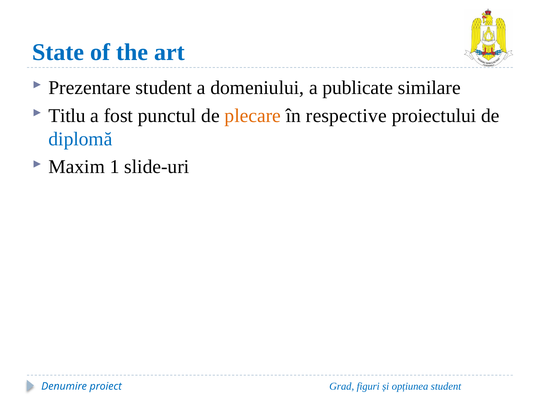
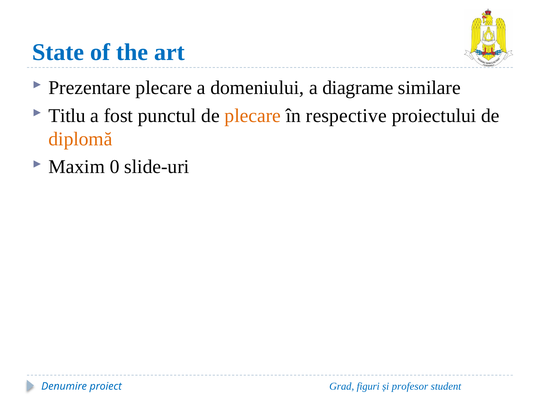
Prezentare student: student -> plecare (164, 88)
publicate: publicate -> diagrame (358, 88)
diplomă colour: blue -> orange (80, 139)
1: 1 -> 0 (115, 167)
opțiunea: opțiunea -> profesor (410, 386)
